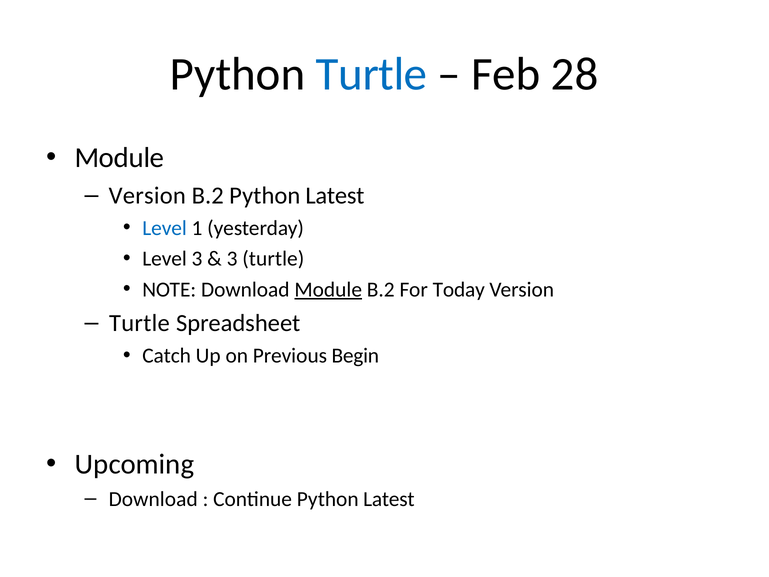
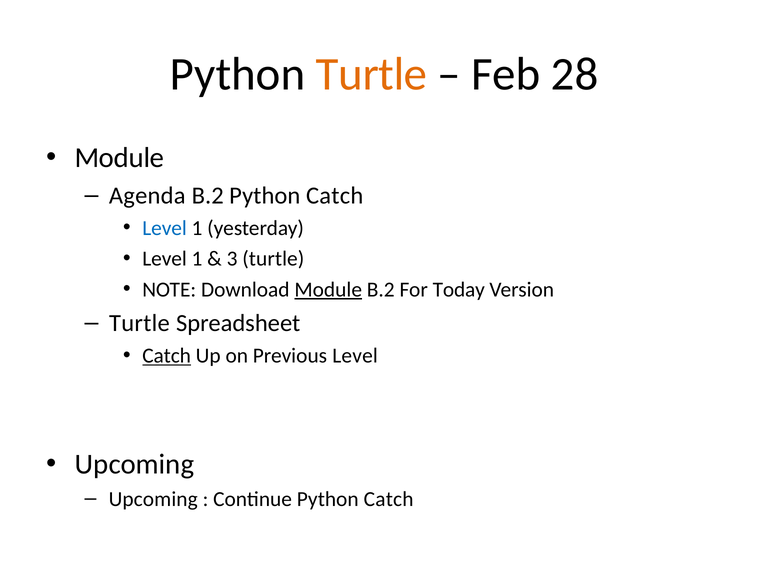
Turtle colour: blue -> orange (372, 74)
Version: Version -> Agenda (147, 196)
B.2 Python Latest: Latest -> Catch (335, 196)
3: 3 -> 1 (197, 259)
Catch underline: none -> present (167, 356)
Previous Begin: Begin -> Level (355, 356)
Download: Download -> Upcoming (153, 499)
Continue Python Latest: Latest -> Catch (389, 499)
